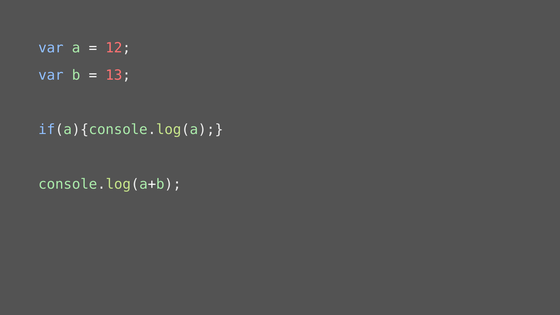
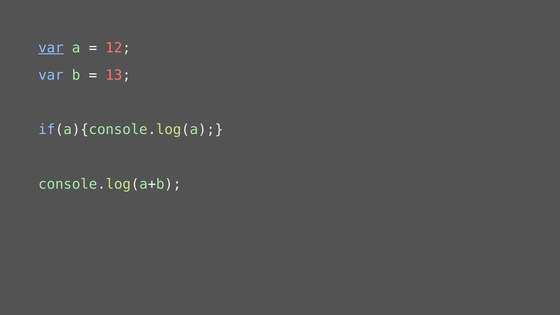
var underline: none -> present (51, 48)
